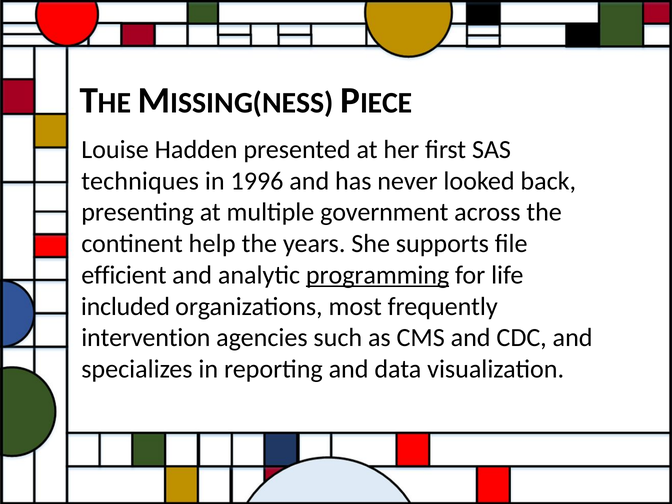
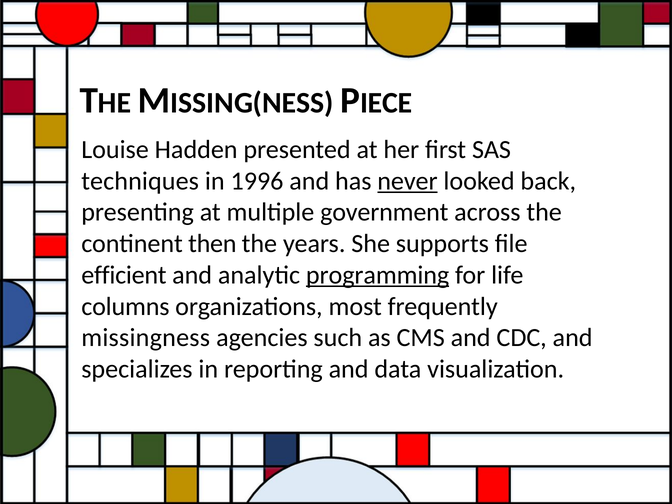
never underline: none -> present (407, 181)
help: help -> then (212, 244)
included: included -> columns (125, 306)
intervention: intervention -> missingness (146, 338)
